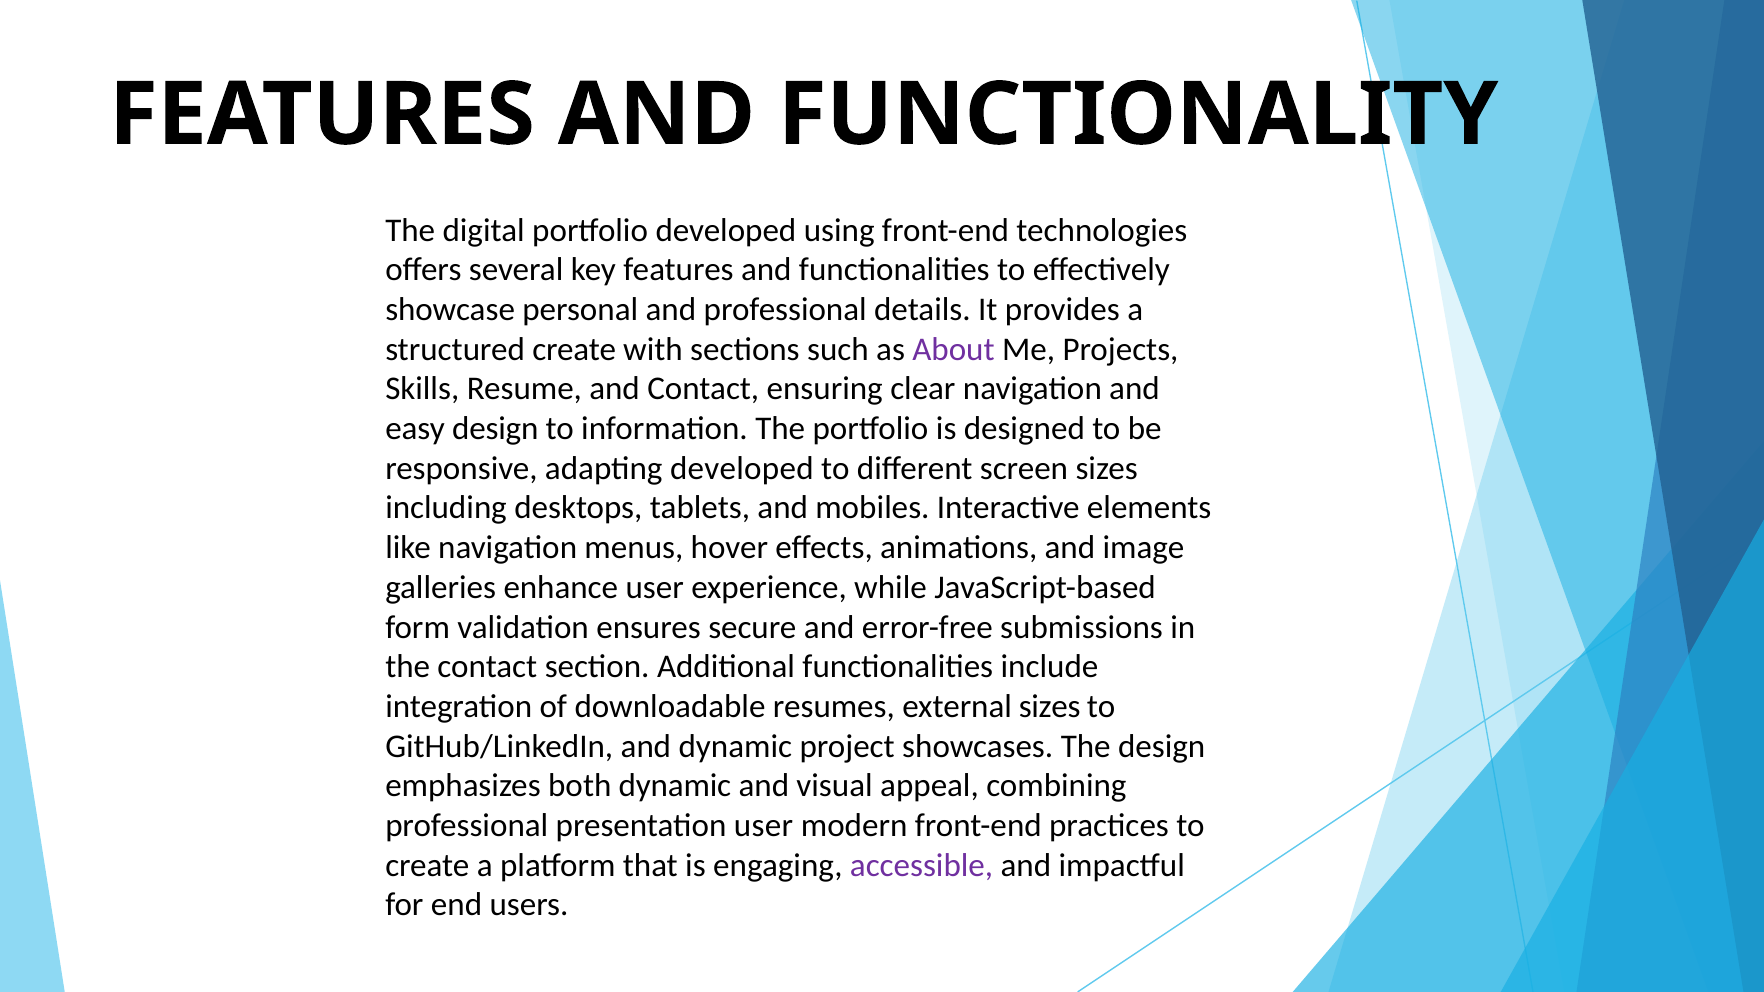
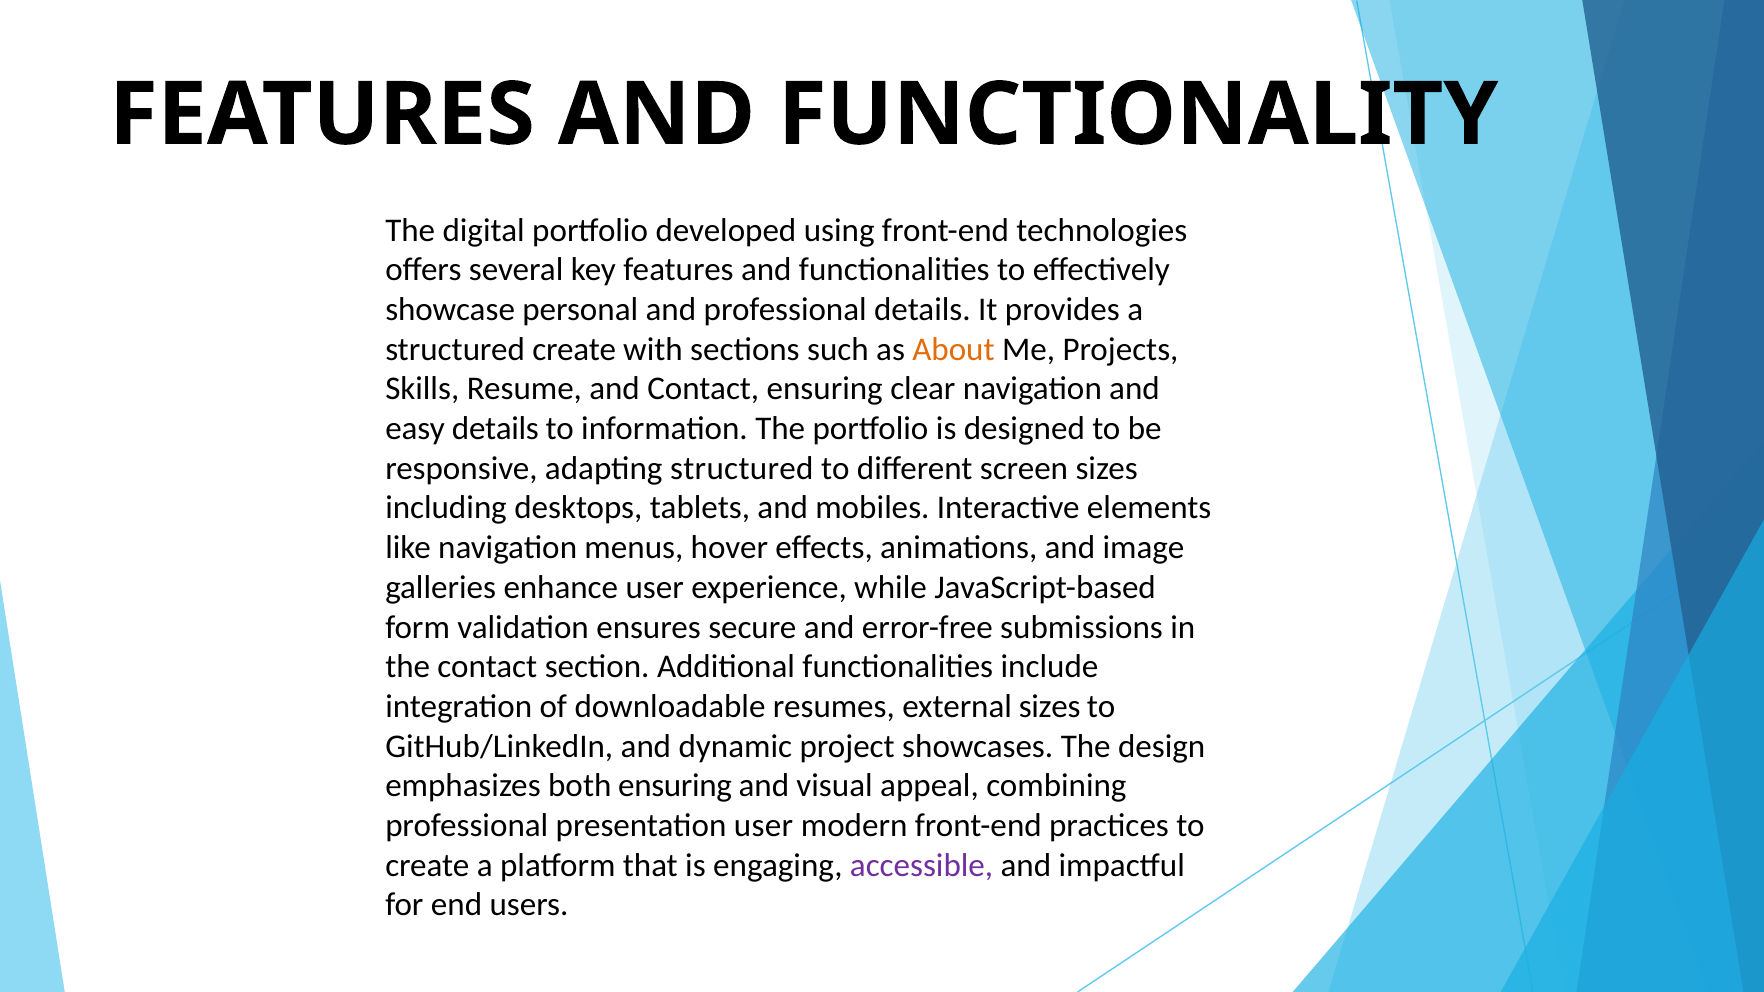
About colour: purple -> orange (953, 349)
easy design: design -> details (495, 429)
adapting developed: developed -> structured (742, 468)
both dynamic: dynamic -> ensuring (675, 786)
